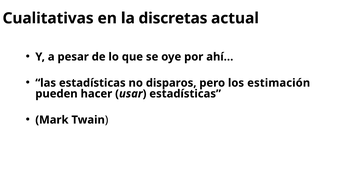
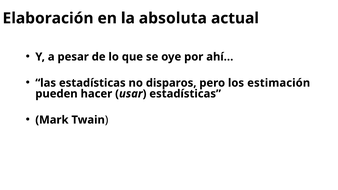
Cualitativas: Cualitativas -> Elaboración (48, 18)
discretas: discretas -> absoluta (173, 18)
